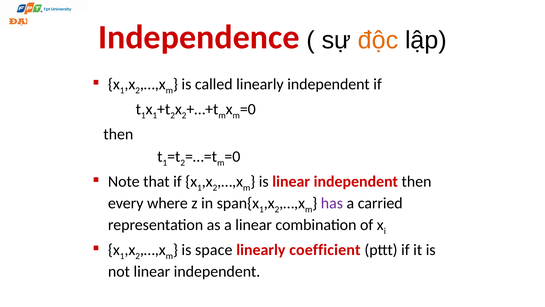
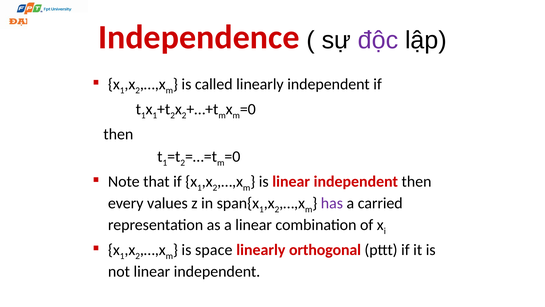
độc colour: orange -> purple (378, 40)
where: where -> values (167, 203)
coefficient: coefficient -> orthogonal (325, 249)
